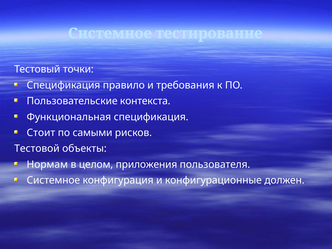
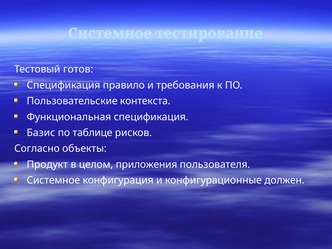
точки: точки -> готов (78, 69)
Стоит: Стоит -> Базис (41, 133)
самыми: самыми -> таблице (93, 133)
Тестовой: Тестовой -> Согласно (37, 149)
Нормам: Нормам -> Продукт (47, 164)
